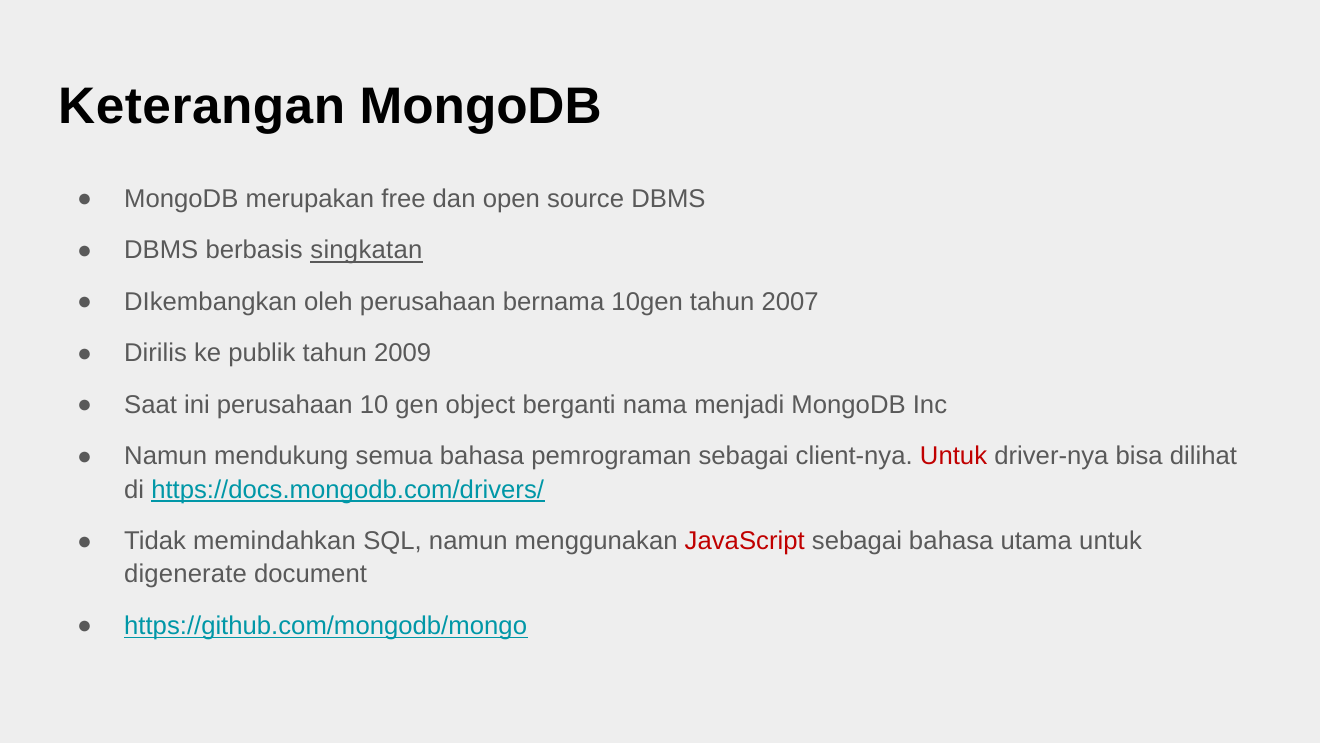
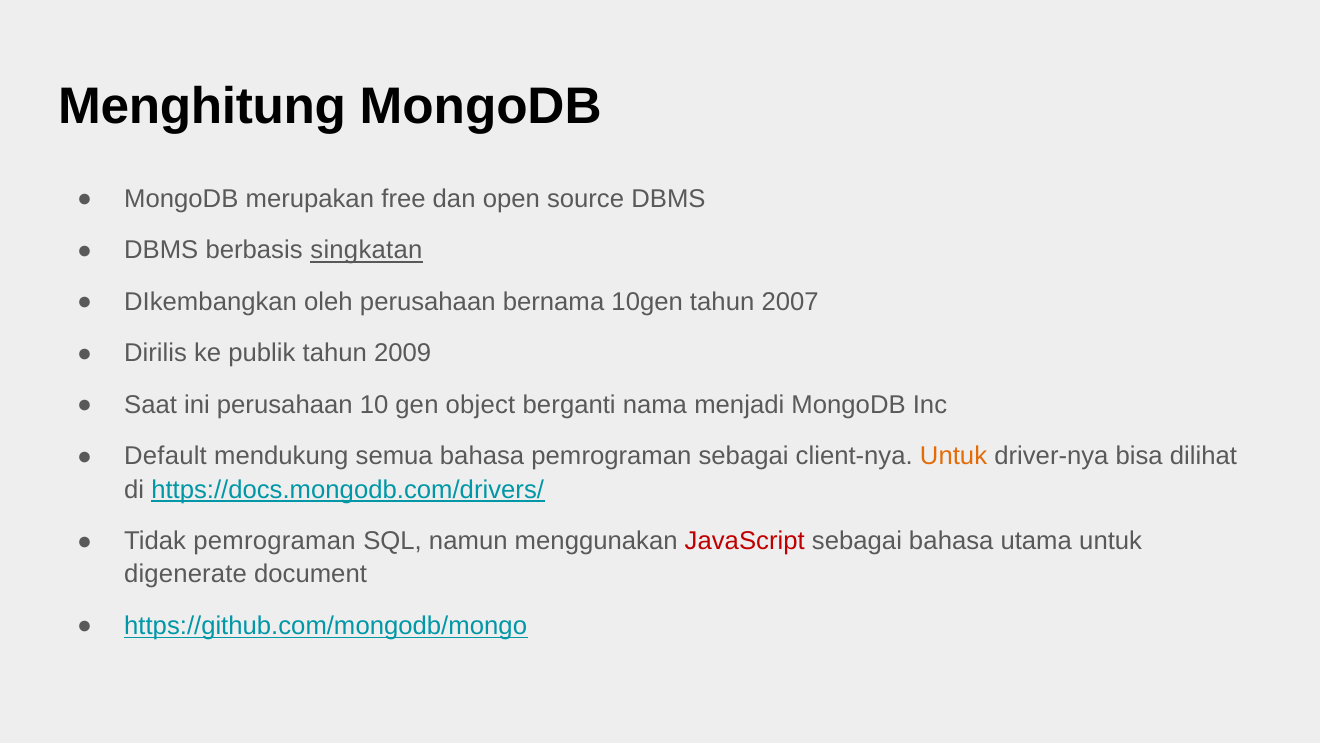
Keterangan: Keterangan -> Menghitung (202, 107)
Namun: Namun -> Default (166, 456)
Untuk colour: red -> orange (954, 456)
Tidak memindahkan: memindahkan -> pemrograman (274, 541)
